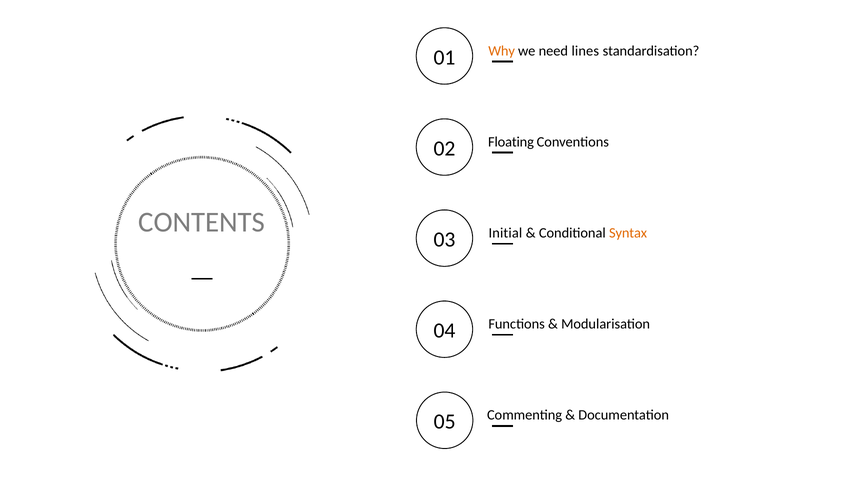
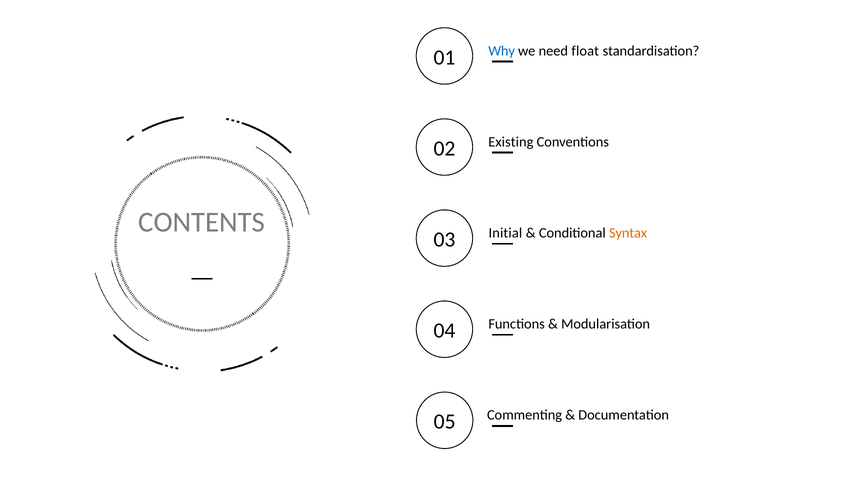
Why colour: orange -> blue (502, 51)
lines: lines -> float (585, 51)
Floating: Floating -> Existing (511, 142)
